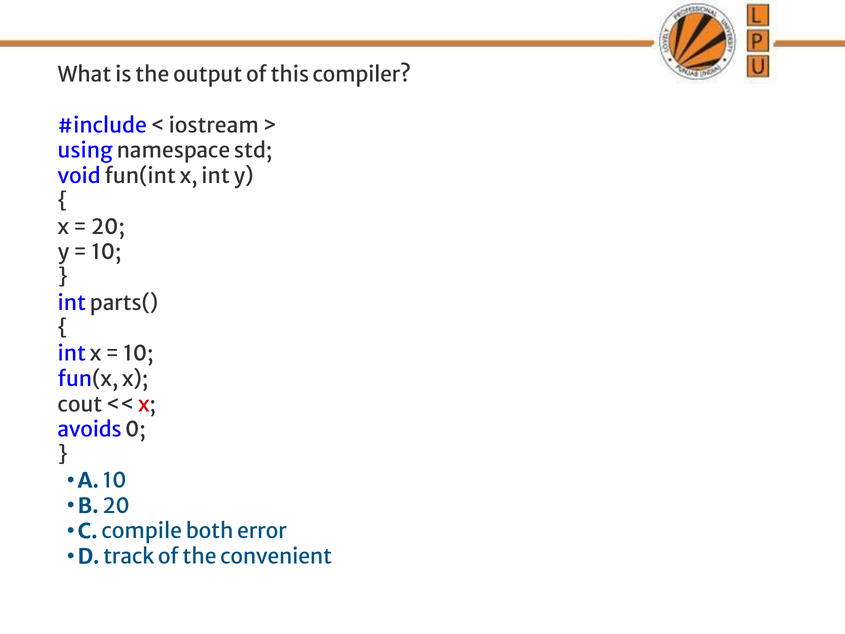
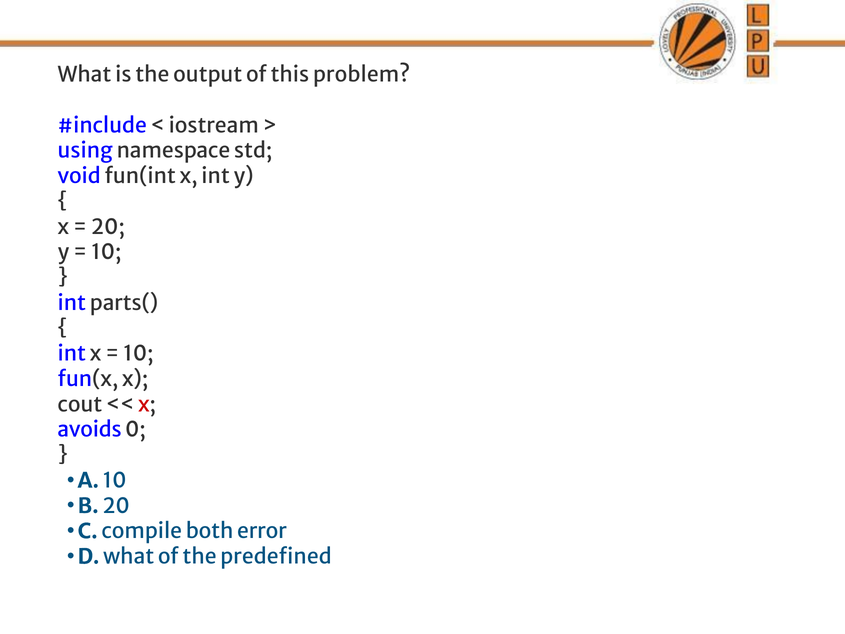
compiler: compiler -> problem (362, 75)
D track: track -> what (129, 557)
convenient: convenient -> predefined (276, 557)
